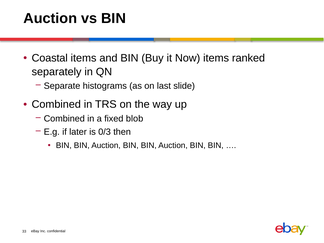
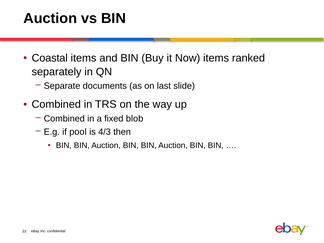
histograms: histograms -> documents (105, 86)
later: later -> pool (78, 132)
0/3: 0/3 -> 4/3 (105, 132)
